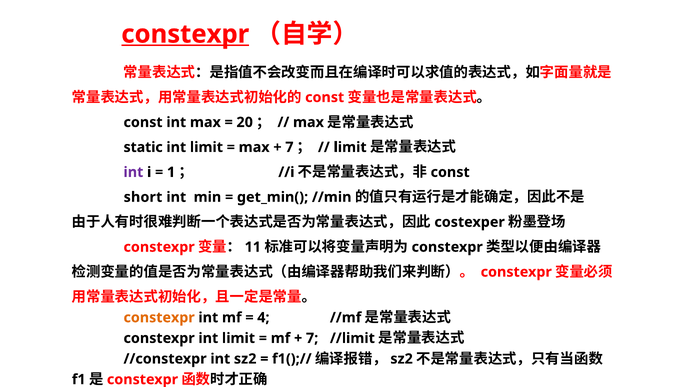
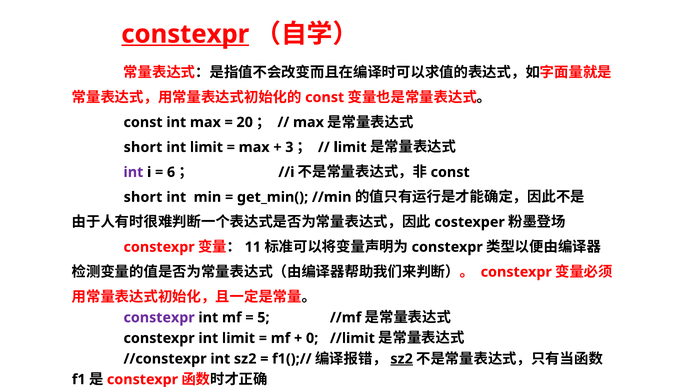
static: static -> short (143, 147)
7: 7 -> 3 (289, 147)
1: 1 -> 6 (171, 172)
constexpr colour: orange -> purple (159, 318)
4: 4 -> 5 (263, 318)
7: 7 -> 0 (312, 338)
sz2 underline: none -> present (402, 359)
